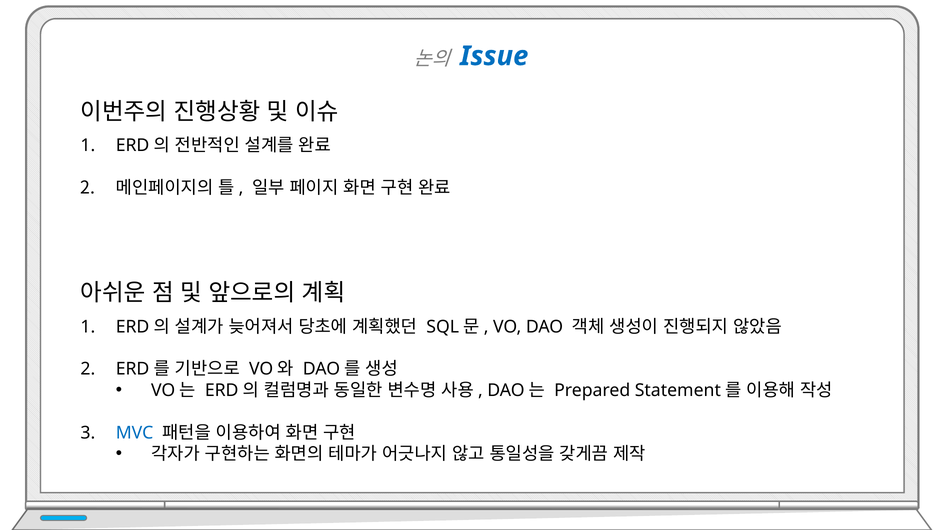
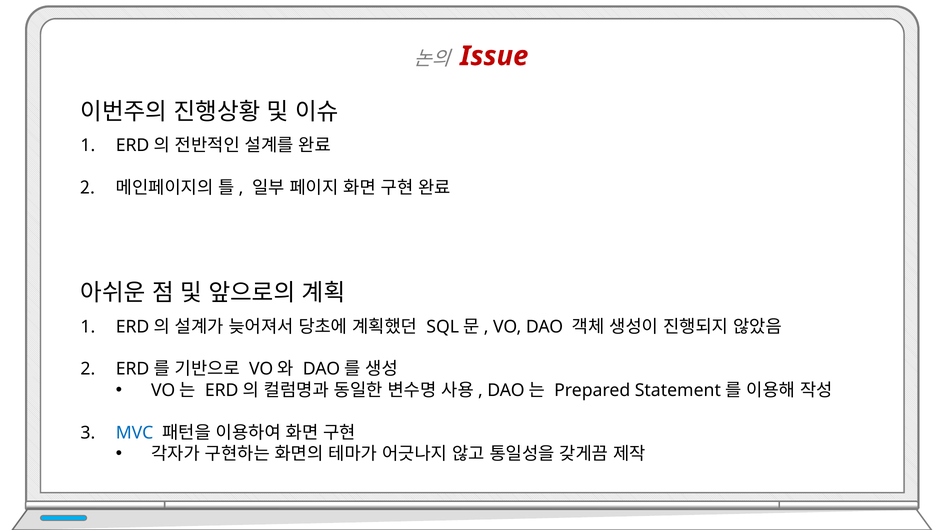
Issue colour: blue -> red (494, 56)
